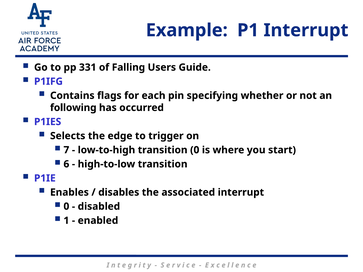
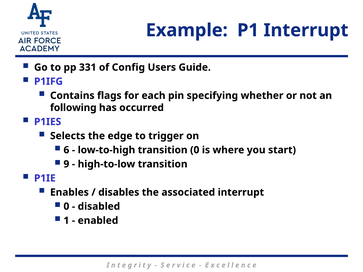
Falling: Falling -> Config (128, 67)
7: 7 -> 6 (66, 150)
6: 6 -> 9 (66, 164)
